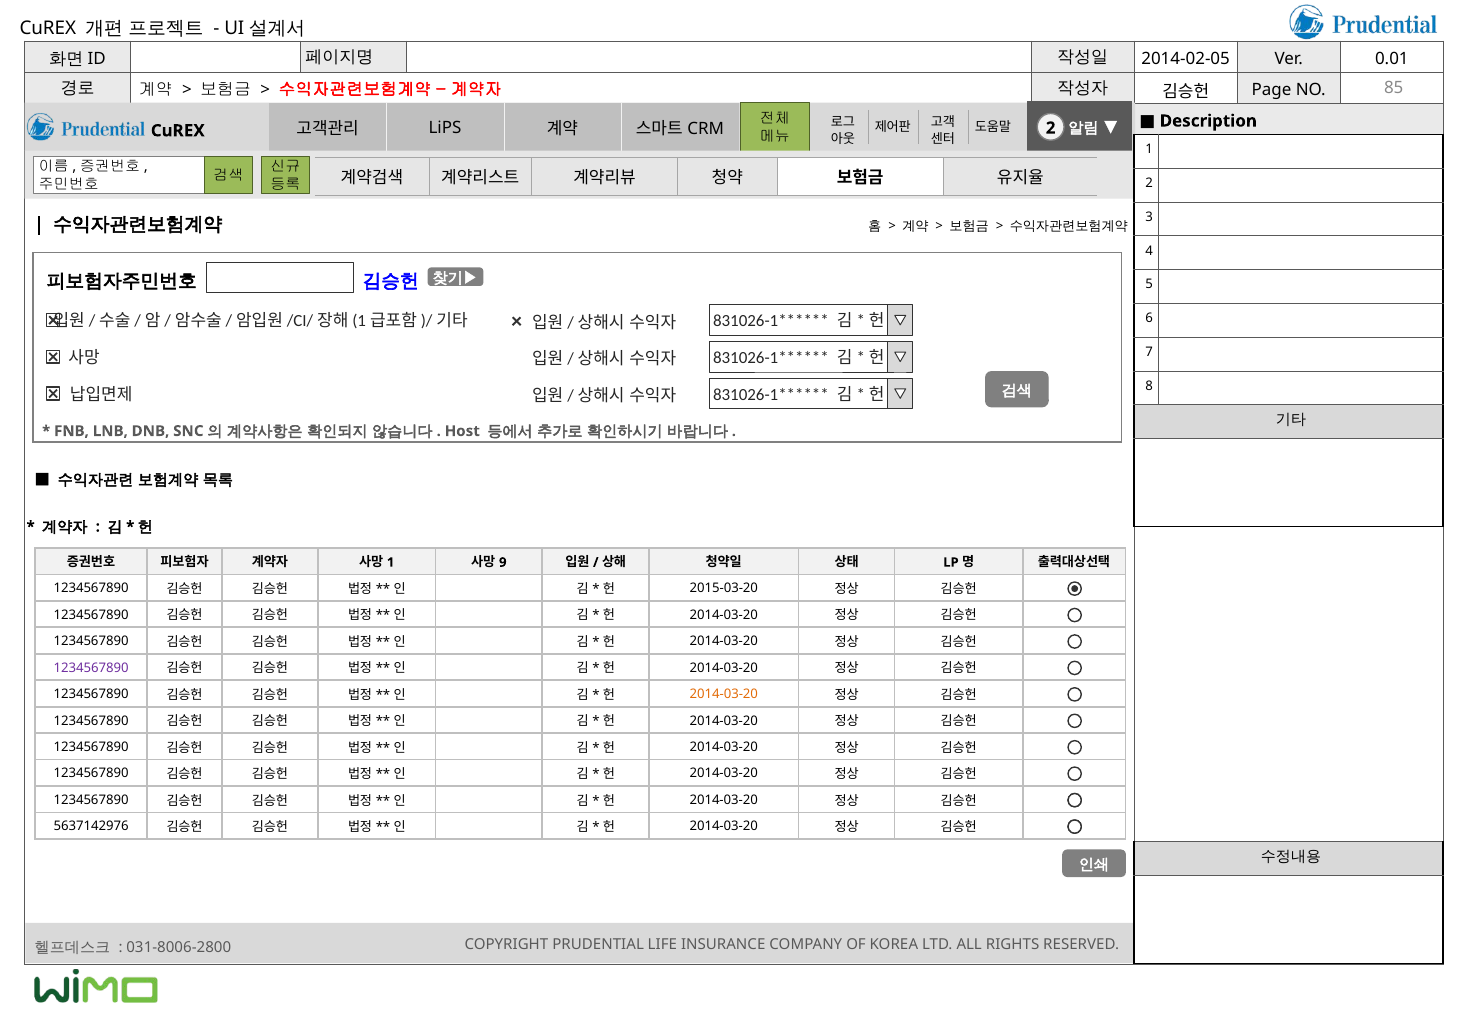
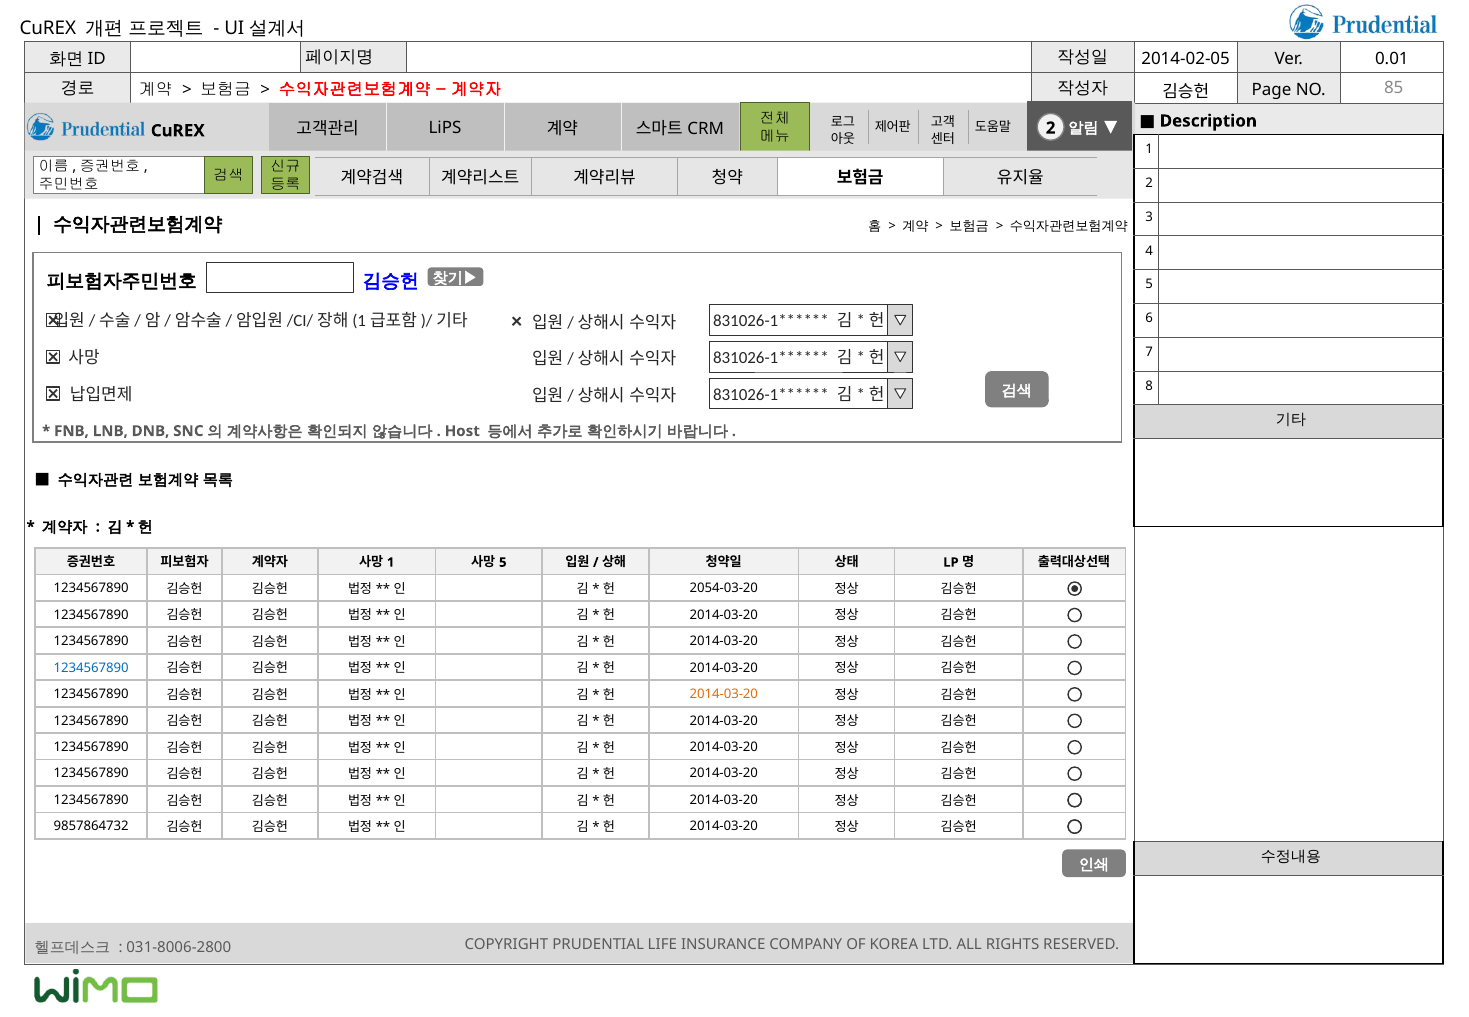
9: 9 -> 5 (503, 562)
2015-03-20: 2015-03-20 -> 2054-03-20 (724, 588)
1234567890 colour: purple -> blue (91, 668)
5637142976: 5637142976 -> 9857864732 (91, 827)
